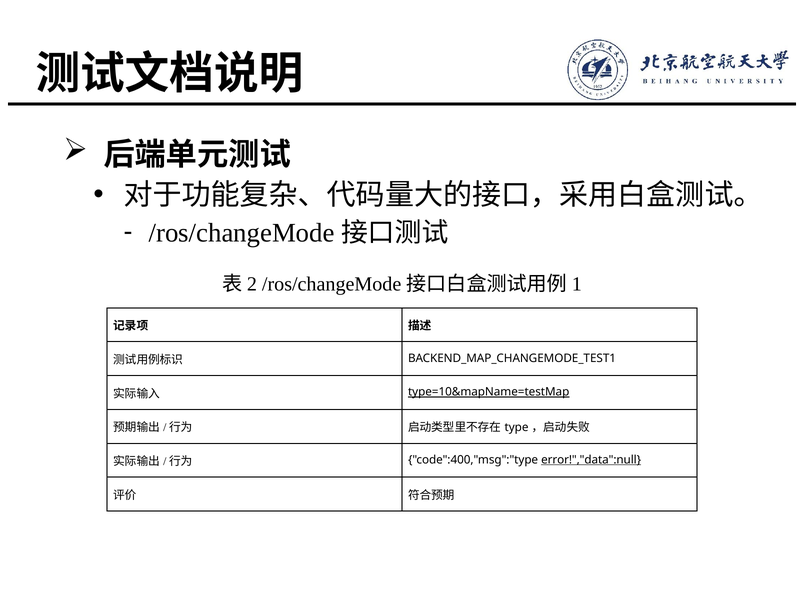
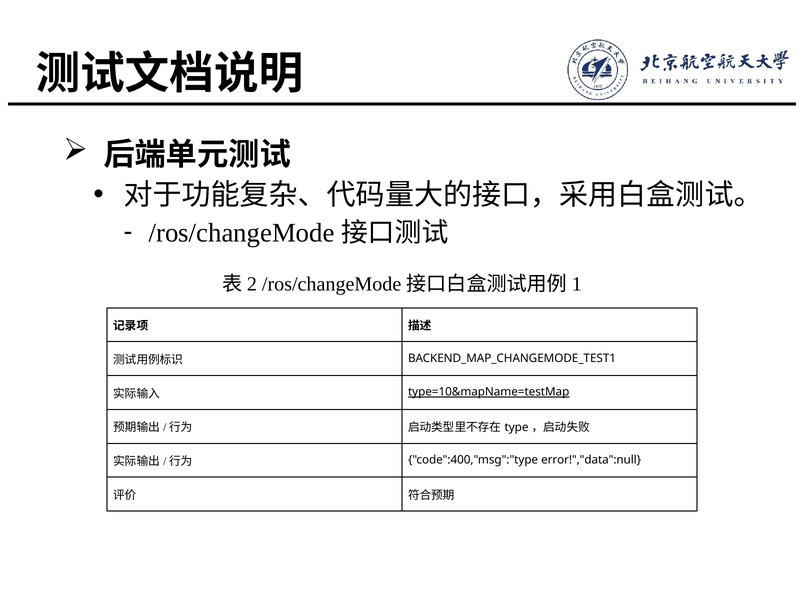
error!","data":null underline: present -> none (591, 460)
